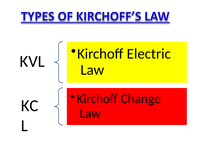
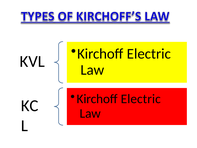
Change: Change -> Electric (141, 99)
